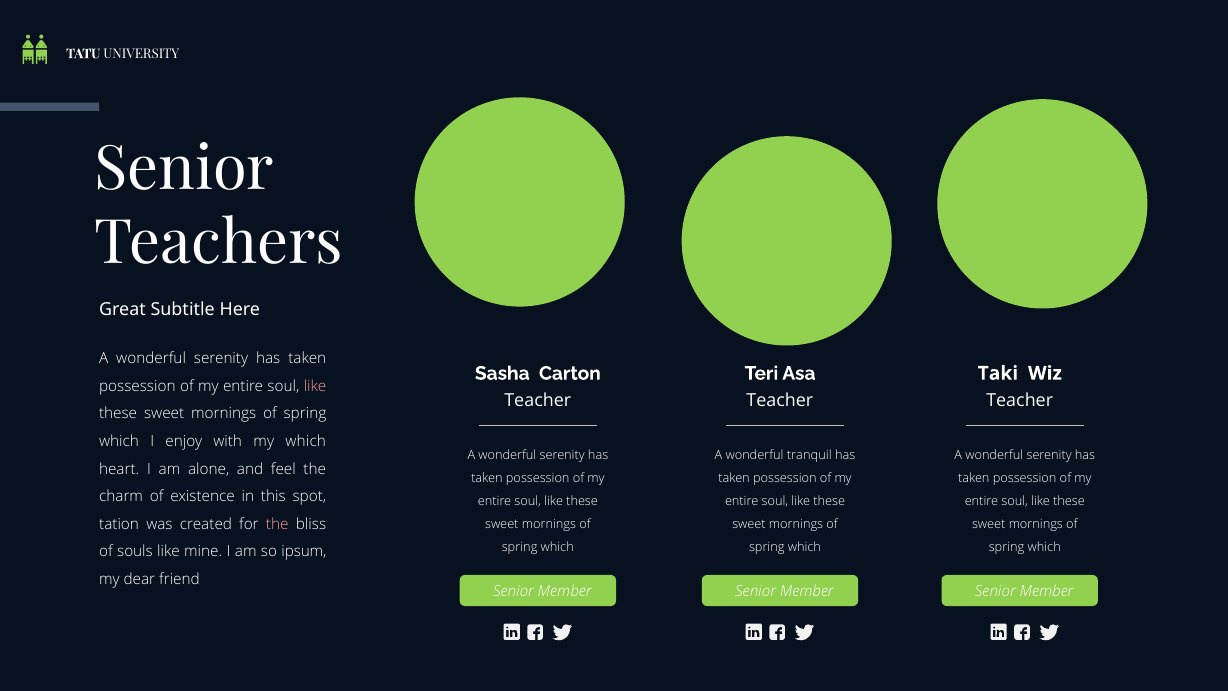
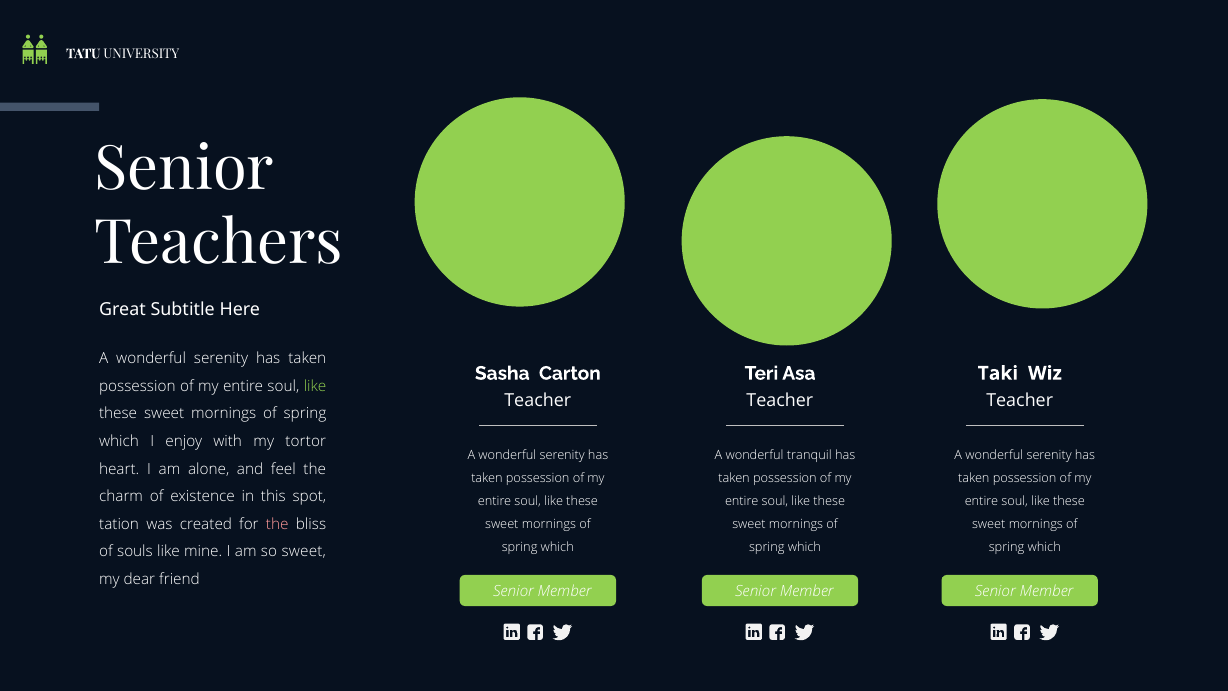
like colour: pink -> light green (315, 386)
my which: which -> tortor (306, 441)
so ipsum: ipsum -> sweet (304, 552)
